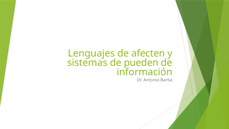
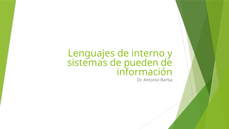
afecten: afecten -> interno (148, 53)
